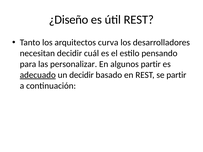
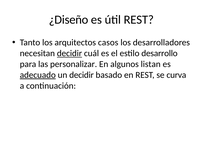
curva: curva -> casos (108, 43)
decidir underline: none -> present (69, 53)
pensando: pensando -> desarrollo (159, 53)
algunos partir: partir -> listan (151, 64)
se partir: partir -> curva (176, 75)
